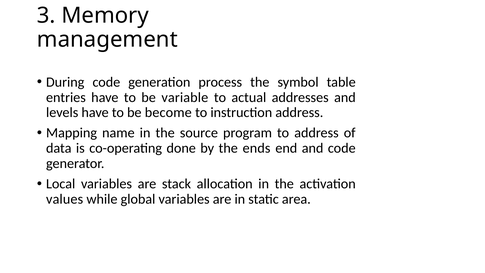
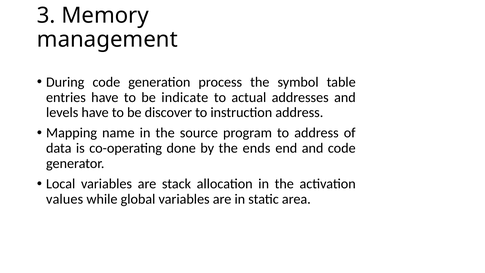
variable: variable -> indicate (185, 97)
become: become -> discover (168, 113)
